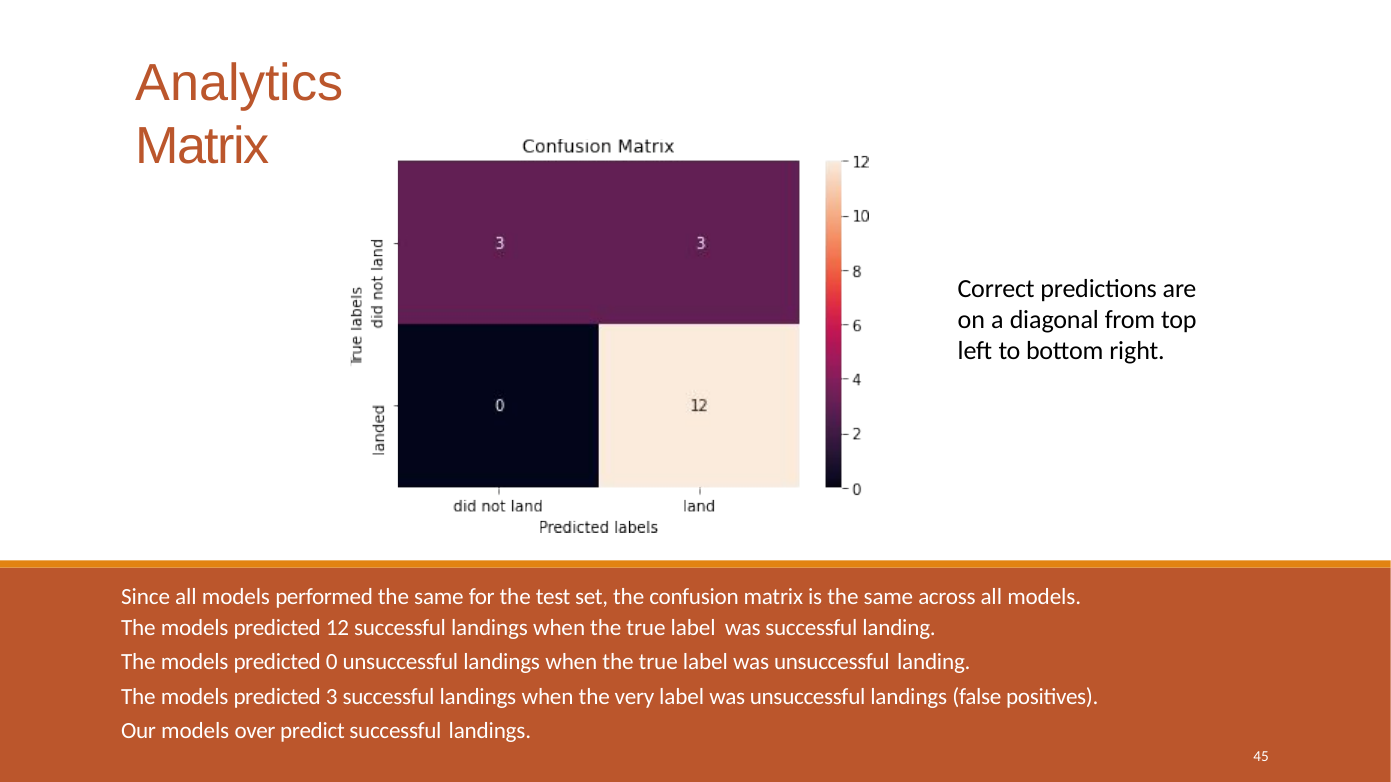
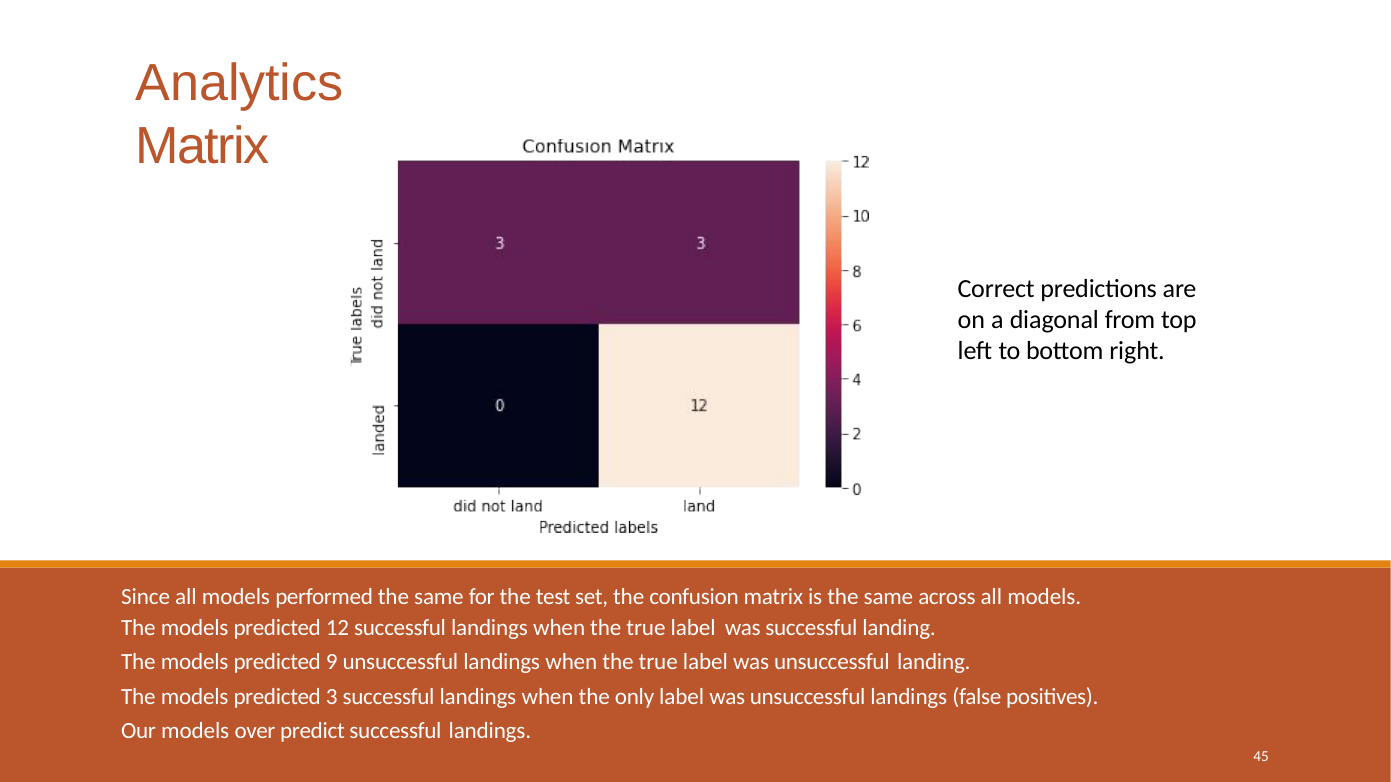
0: 0 -> 9 (332, 662)
very: very -> only (635, 698)
